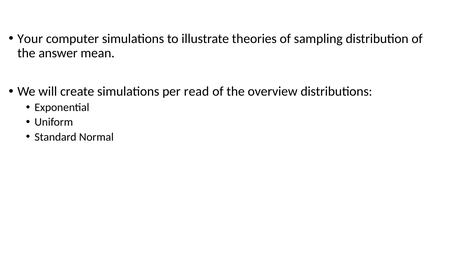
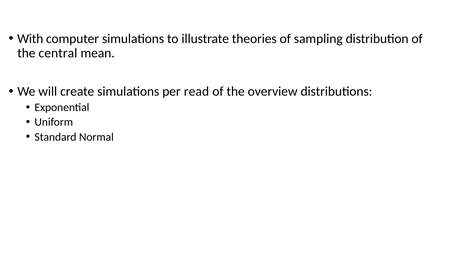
Your: Your -> With (30, 39)
answer: answer -> central (58, 53)
